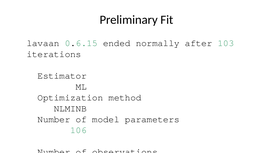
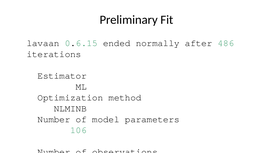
103: 103 -> 486 (226, 43)
